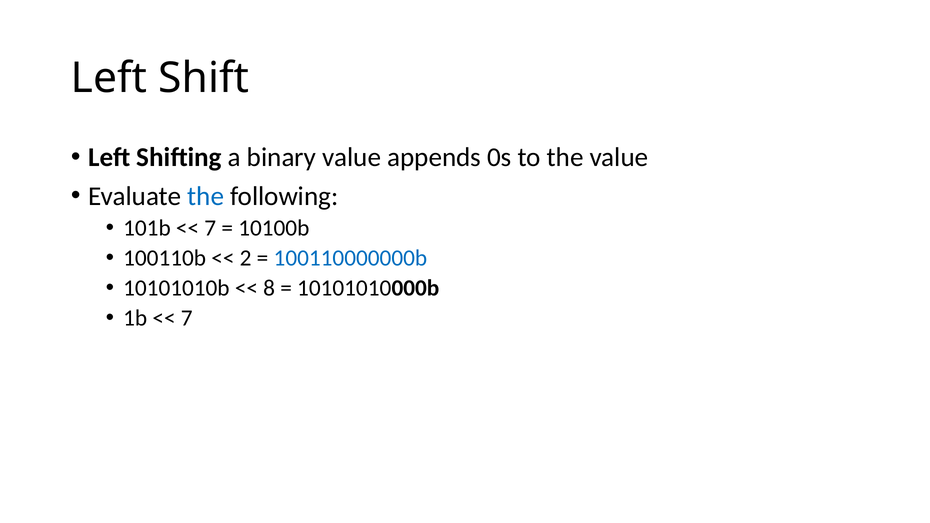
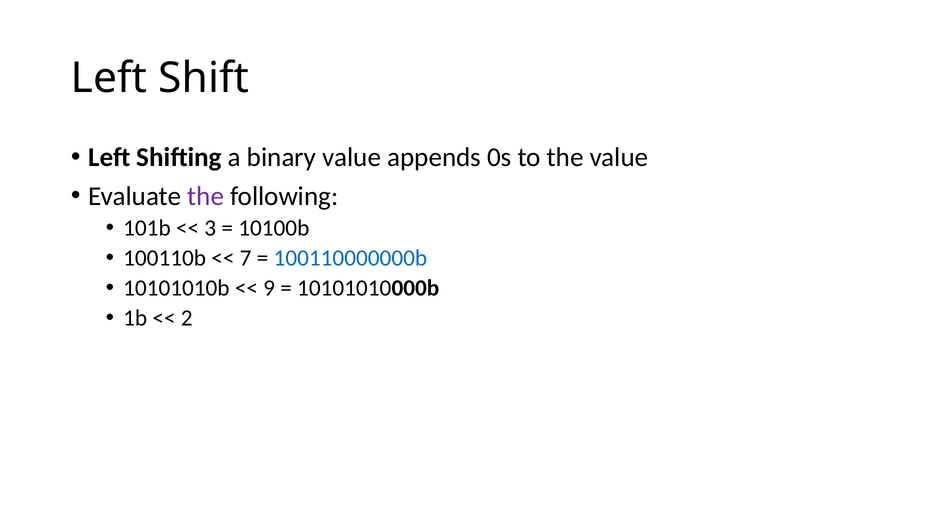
the colour: blue -> purple (206, 196)
7: 7 -> 3 (210, 228)
2: 2 -> 7 (246, 258)
8: 8 -> 9 (269, 288)
7: 7 -> 2 (187, 318)
